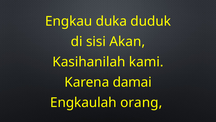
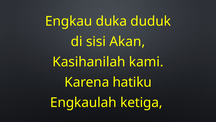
damai: damai -> hatiku (132, 82)
orang: orang -> ketiga (141, 102)
